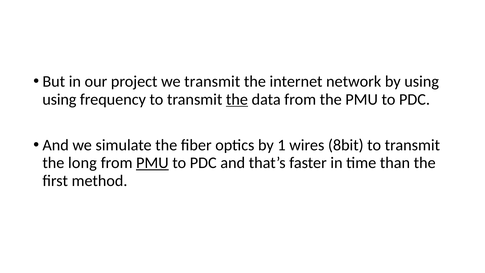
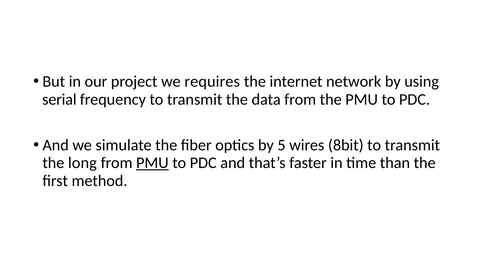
we transmit: transmit -> requires (212, 82)
using: using -> serial (59, 99)
the underline: present -> none (237, 99)
1: 1 -> 5 (282, 145)
